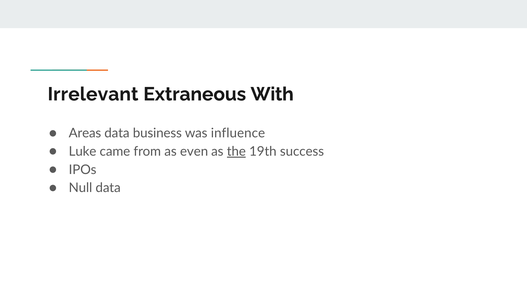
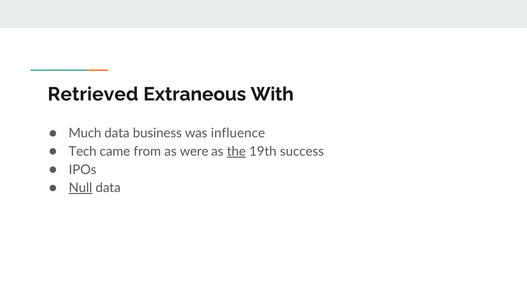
Irrelevant: Irrelevant -> Retrieved (93, 94)
Areas: Areas -> Much (85, 133)
Luke: Luke -> Tech (83, 151)
even: even -> were (194, 151)
Null underline: none -> present (80, 188)
